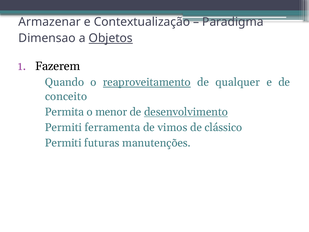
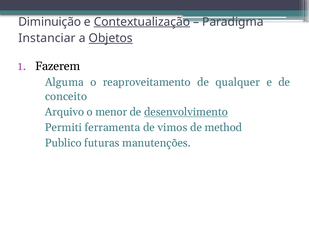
Armazenar: Armazenar -> Diminuição (50, 22)
Contextualização underline: none -> present (142, 22)
Dimensao: Dimensao -> Instanciar (47, 38)
Quando: Quando -> Alguma (64, 82)
reaproveitamento underline: present -> none (147, 82)
Permita: Permita -> Arquivo (65, 112)
clássico: clássico -> method (223, 127)
Permiti: Permiti -> Publico (63, 143)
